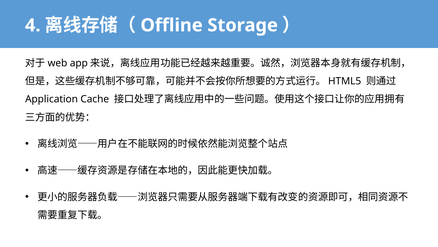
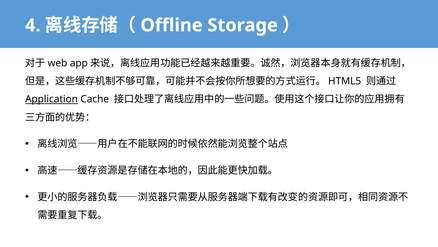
Application underline: none -> present (52, 99)
